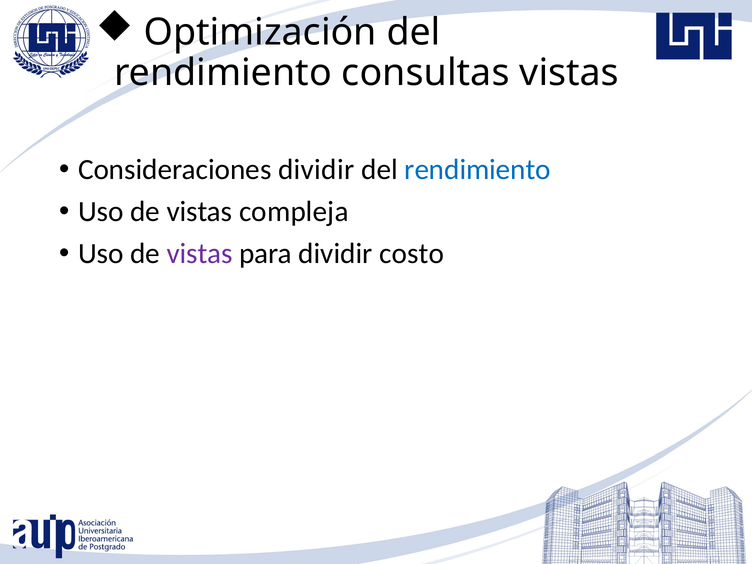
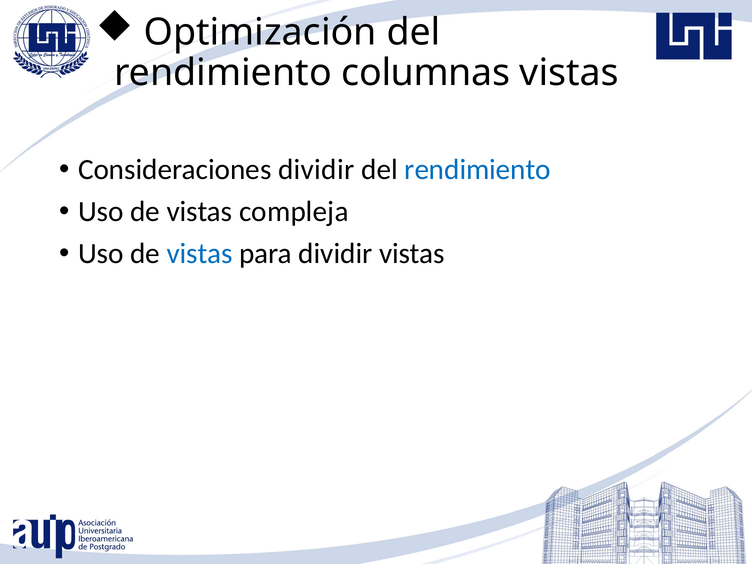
consultas: consultas -> columnas (426, 73)
vistas colour: purple -> blue (200, 254)
dividir costo: costo -> vistas (412, 254)
